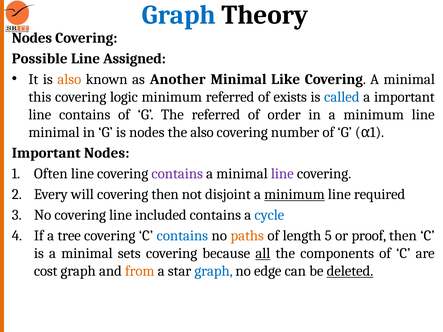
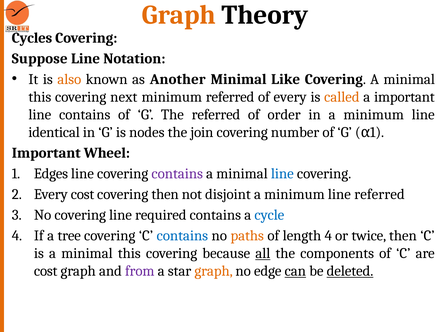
Graph colour: blue -> orange (179, 15)
Nodes: Nodes -> Cycles (32, 38)
Possible: Possible -> Suppose (40, 59)
Assigned: Assigned -> Notation (134, 59)
logic: logic -> next (124, 97)
of exists: exists -> every (290, 97)
called colour: blue -> orange (342, 97)
minimal: minimal -> identical (54, 132)
the also: also -> join (202, 132)
Important Nodes: Nodes -> Wheel (107, 153)
Often: Often -> Edges (51, 174)
line colour: purple -> blue (282, 174)
Every will: will -> cost (82, 194)
minimum underline: present -> none (294, 194)
line required: required -> referred (379, 194)
included: included -> required (161, 215)
length 5: 5 -> 4 (328, 236)
proof: proof -> twice (369, 236)
is a minimal sets: sets -> this (129, 254)
from colour: orange -> purple (140, 271)
graph colour: blue -> orange (214, 271)
can underline: none -> present (295, 271)
